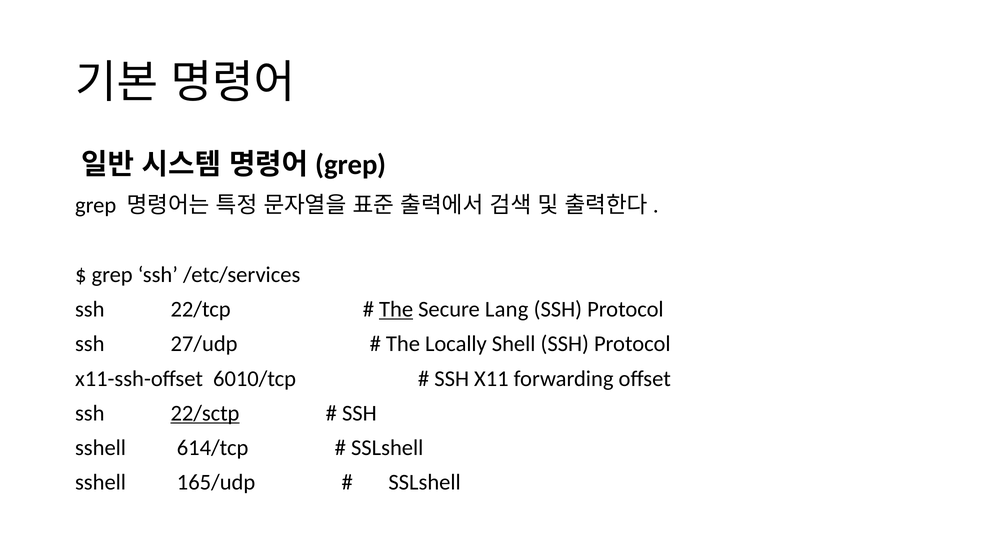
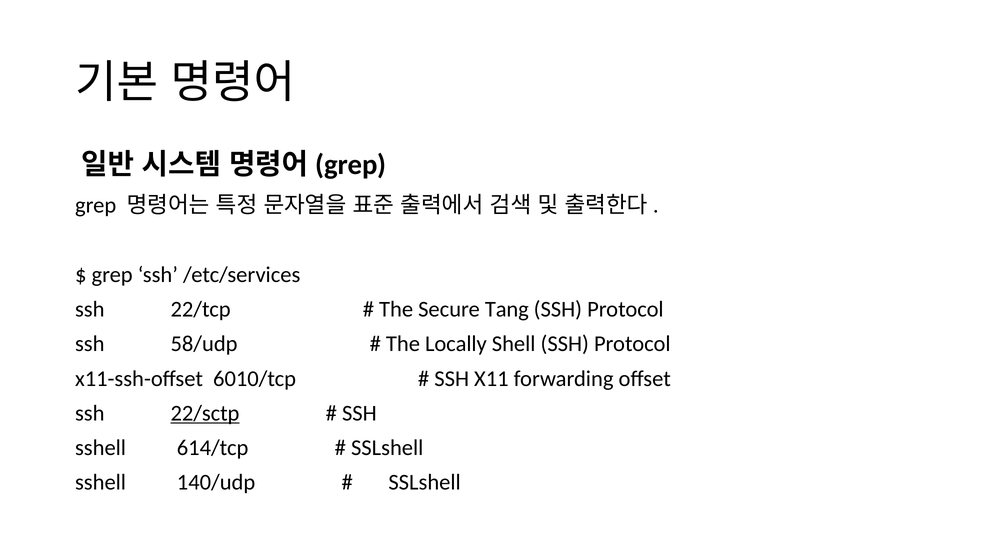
The underline: present -> none (396, 309)
Lang: Lang -> Tang (507, 309)
27/udp: 27/udp -> 58/udp (204, 344)
165/udp: 165/udp -> 140/udp (216, 483)
